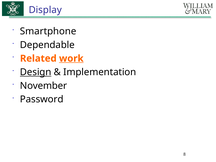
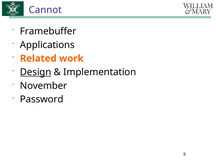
Display: Display -> Cannot (45, 10)
Smartphone: Smartphone -> Framebuffer (48, 31)
Dependable: Dependable -> Applications (47, 45)
work underline: present -> none (71, 58)
